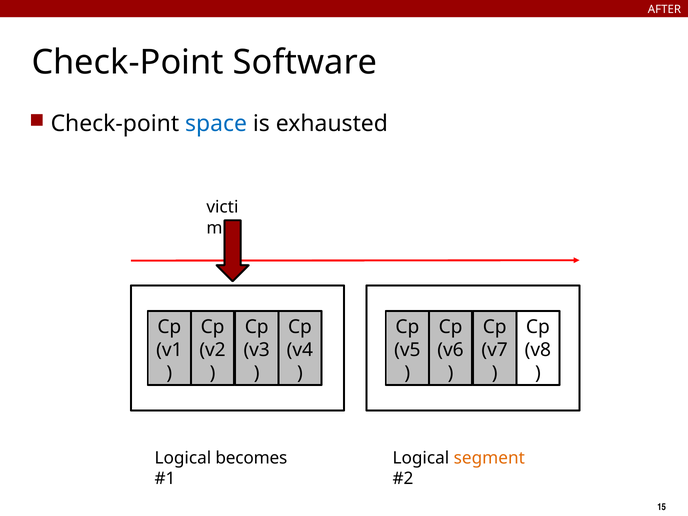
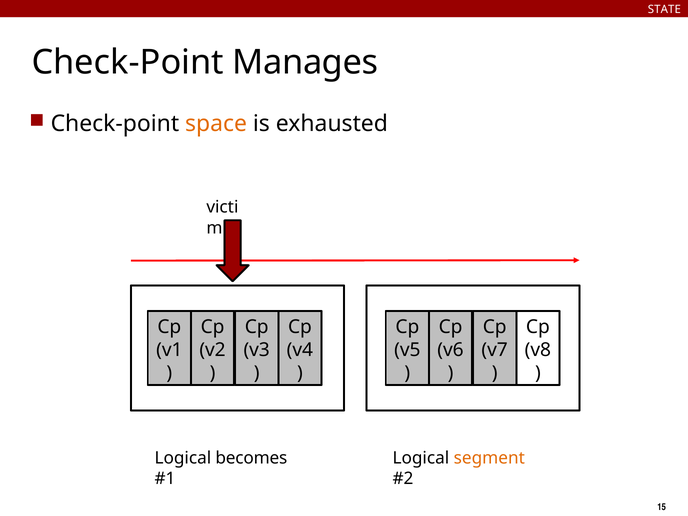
AFTER: AFTER -> STATE (664, 10)
Software: Software -> Manages (305, 63)
space colour: blue -> orange (216, 124)
